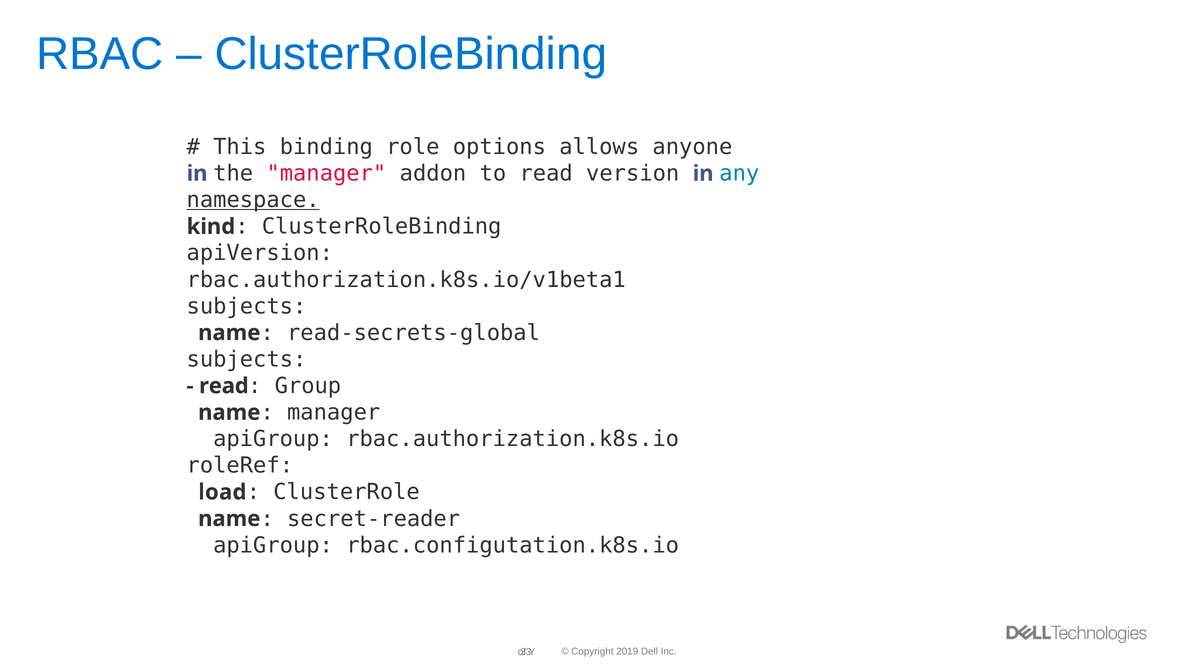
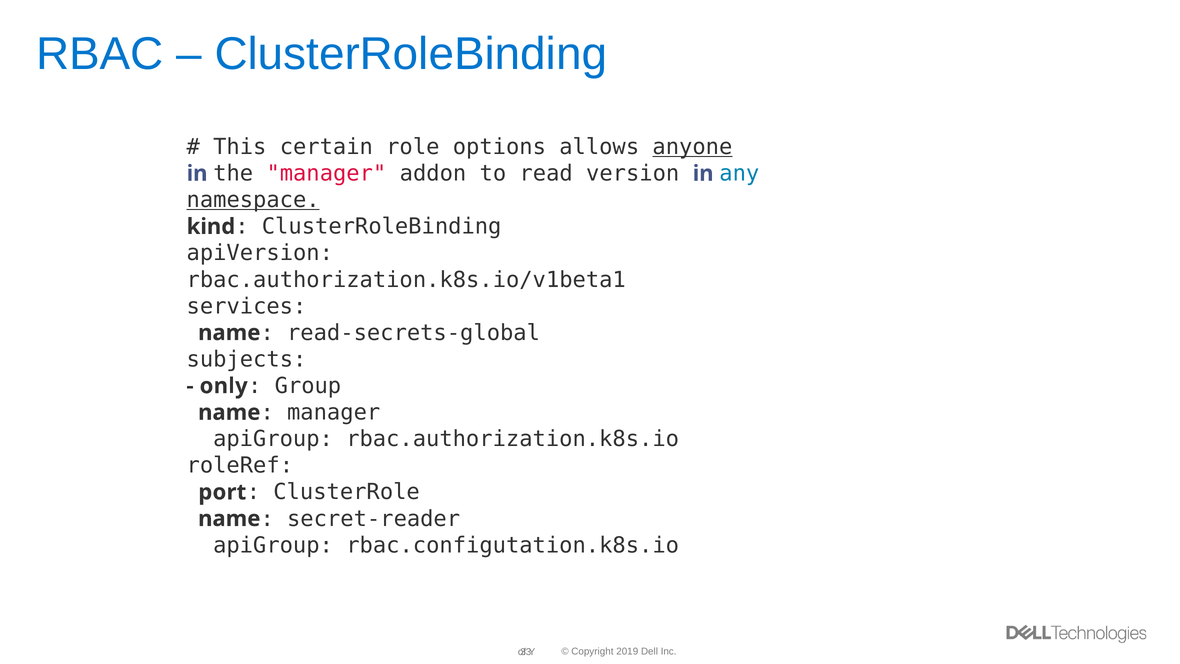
binding: binding -> certain (326, 147)
anyone underline: none -> present (692, 147)
subjects: subjects -> services (246, 306)
read: read -> only (224, 386)
load: load -> port (222, 492)
